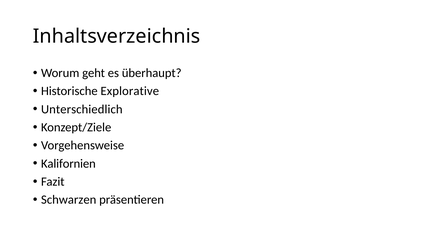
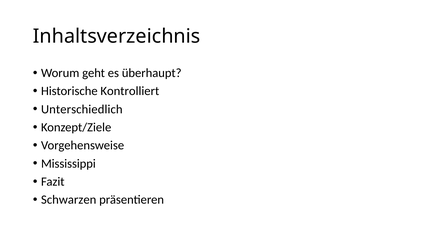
Explorative: Explorative -> Kontrolliert (130, 91)
Kalifornien: Kalifornien -> Mississippi (68, 164)
